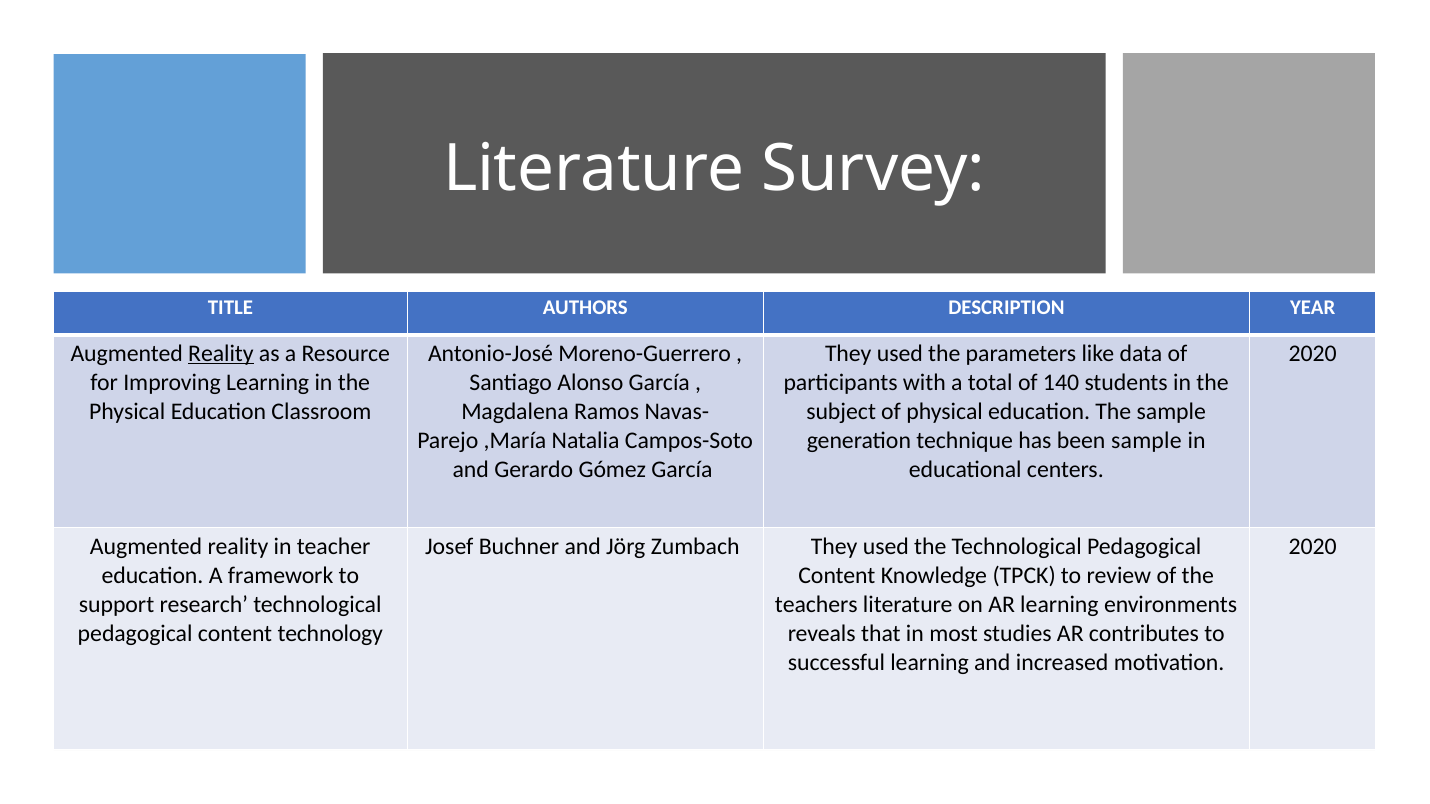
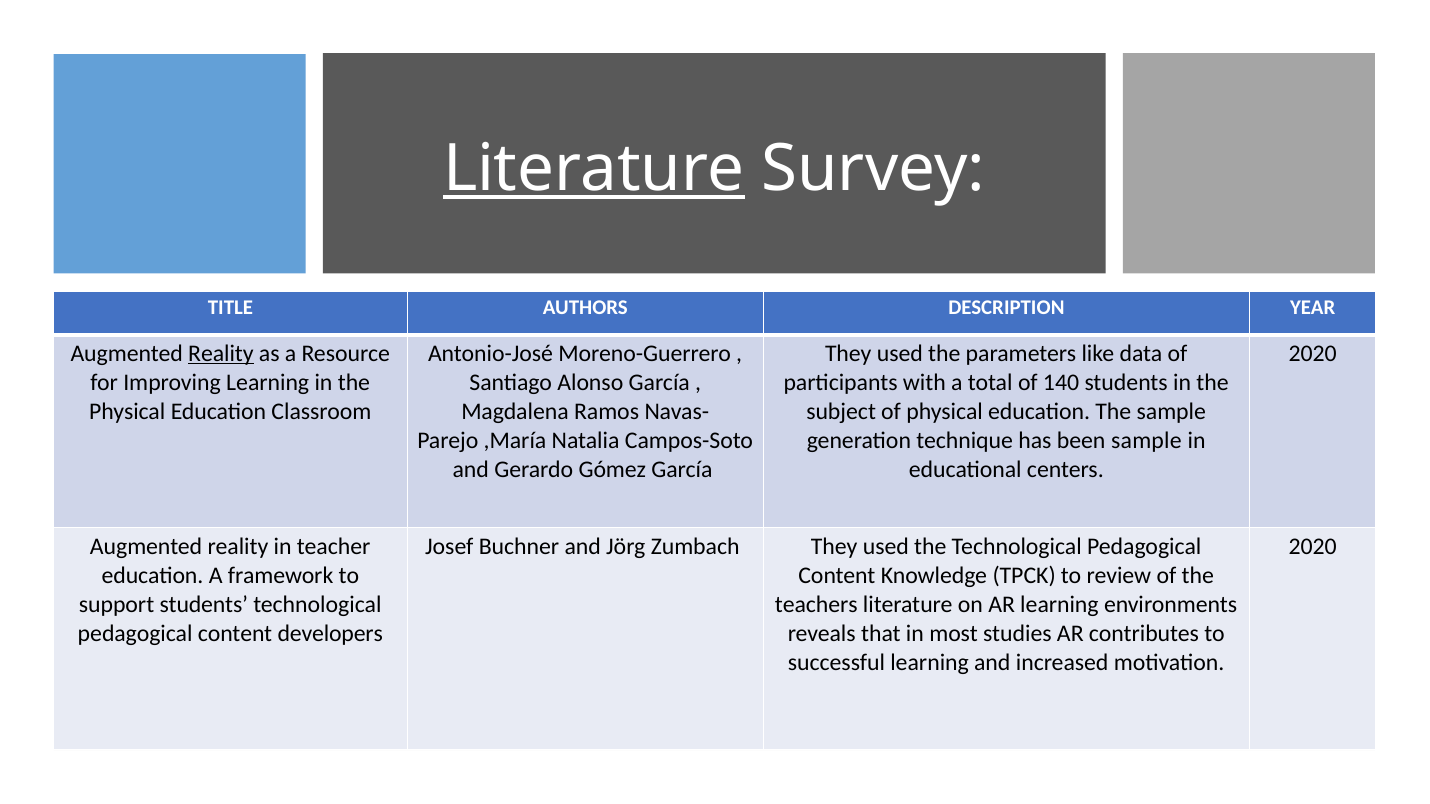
Literature underline: none -> present (594, 169)
support research: research -> students (204, 605)
technology: technology -> developers (330, 634)
